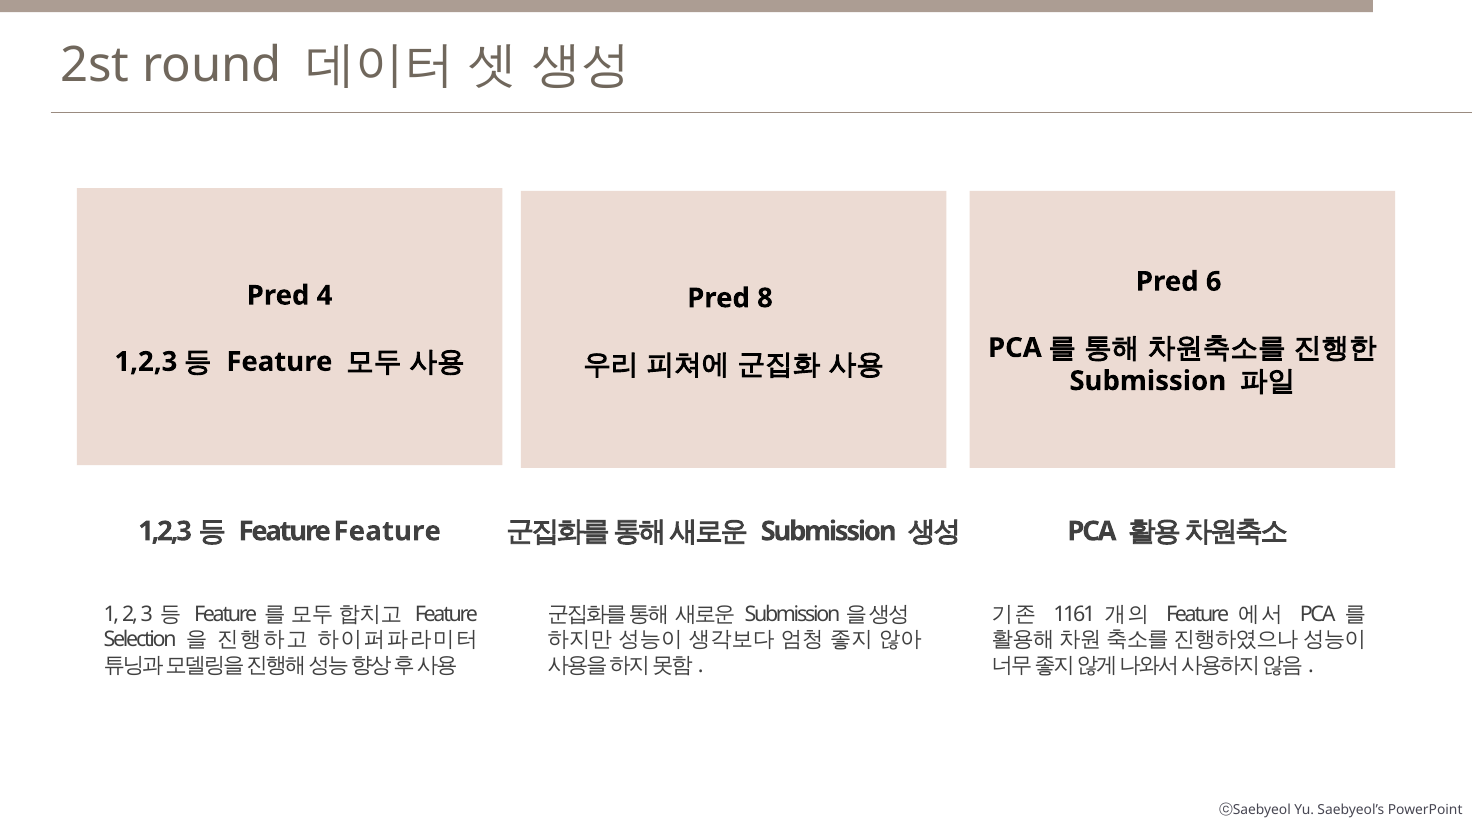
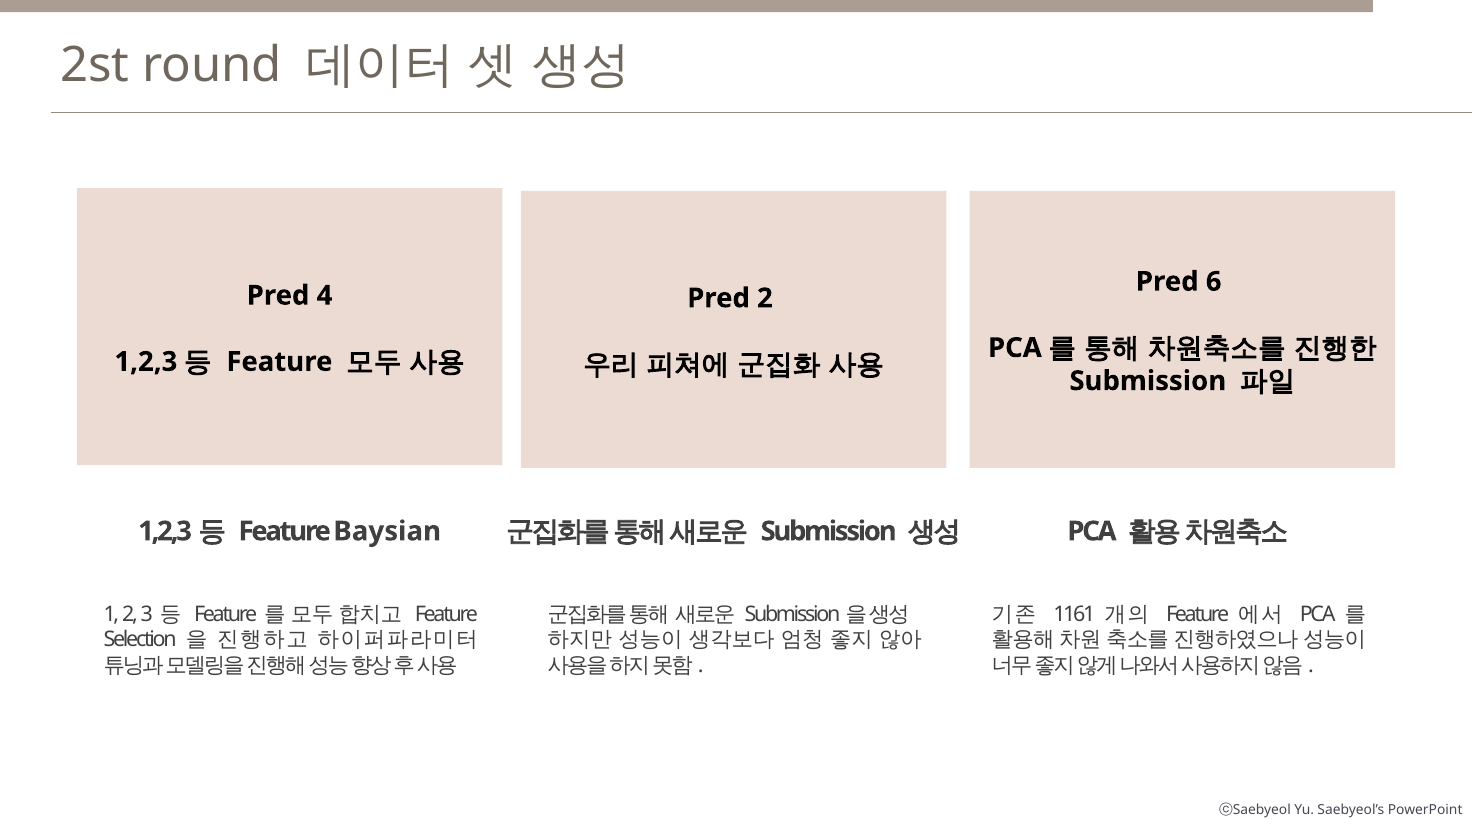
Pred 8: 8 -> 2 (765, 298)
Feature Feature: Feature -> Baysian (387, 531)
